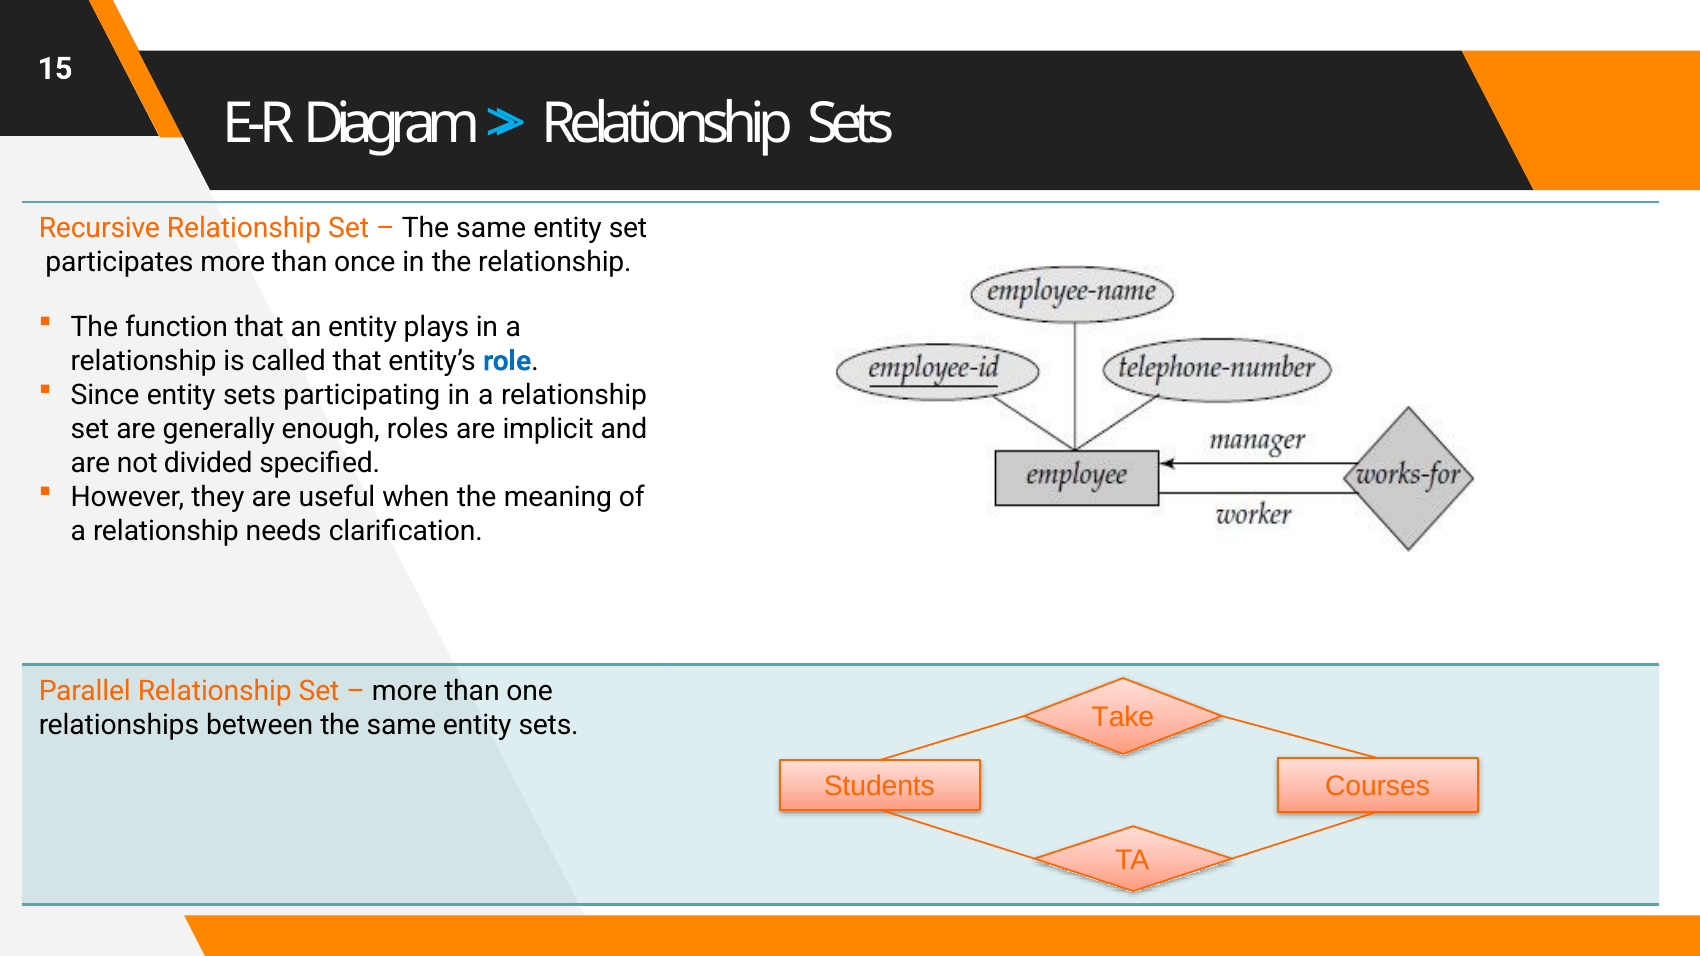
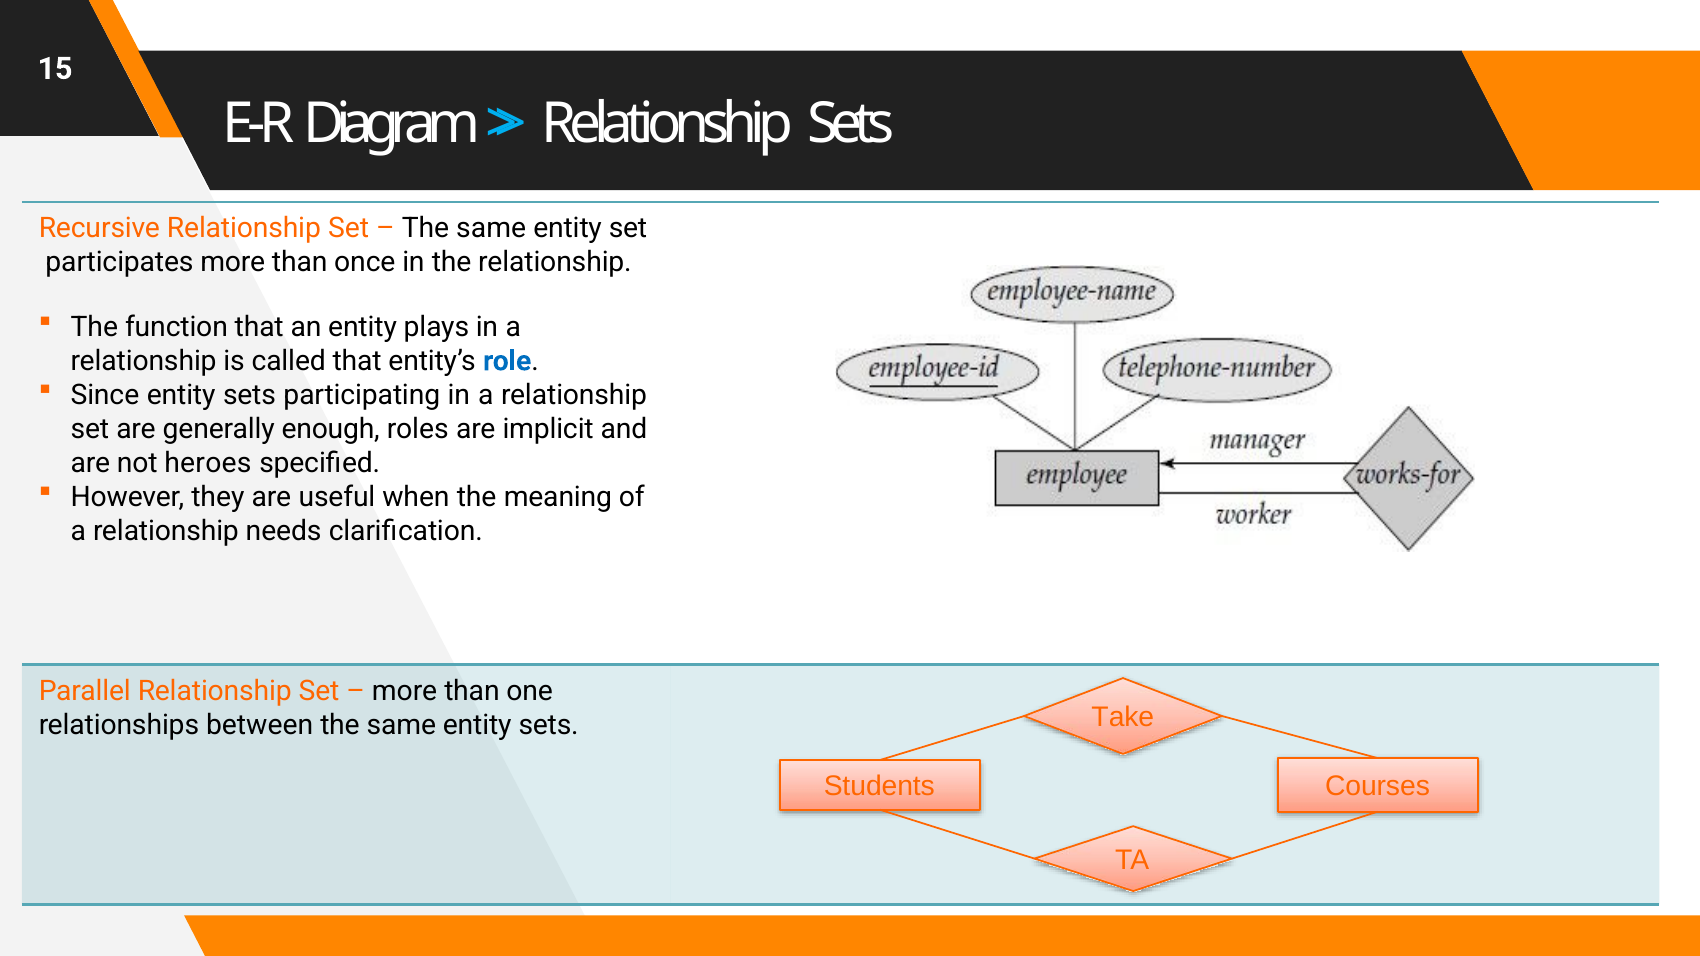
divided: divided -> heroes (208, 463)
